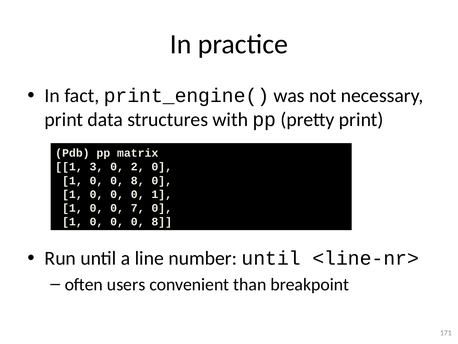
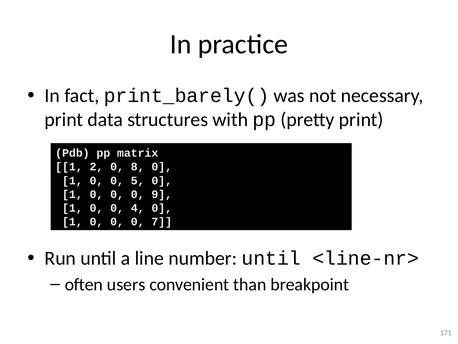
print_engine(: print_engine( -> print_barely( (186, 96)
3: 3 -> 2 (96, 167)
2: 2 -> 8 (138, 167)
1 0 0 8: 8 -> 5 (138, 180)
0 0 1: 1 -> 9 (162, 194)
7: 7 -> 4 (138, 208)
0 0 0 8: 8 -> 7 (162, 222)
